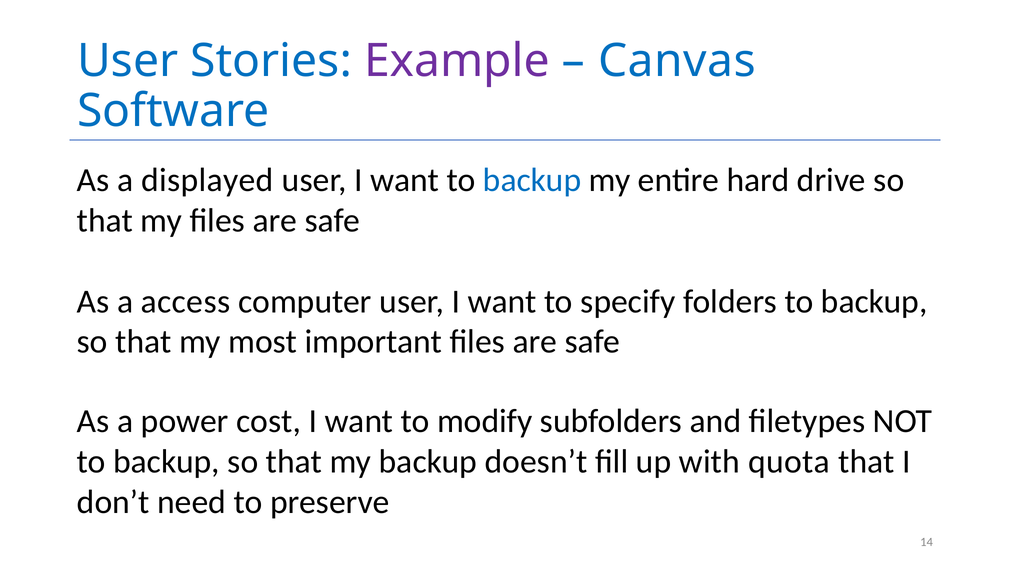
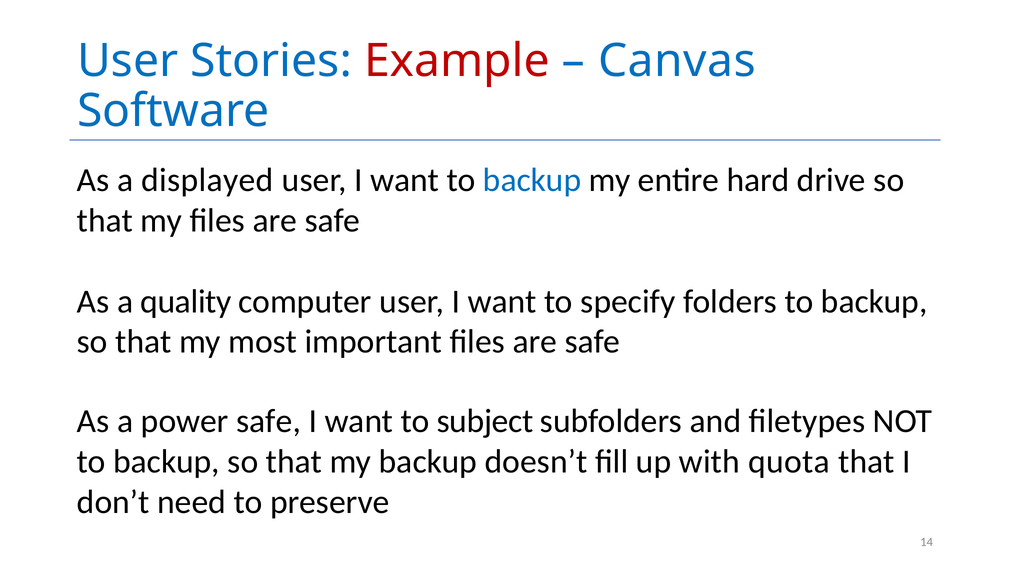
Example colour: purple -> red (457, 61)
access: access -> quality (186, 302)
power cost: cost -> safe (269, 421)
modify: modify -> subject (485, 421)
